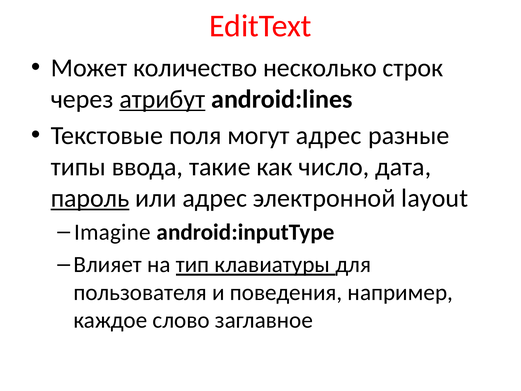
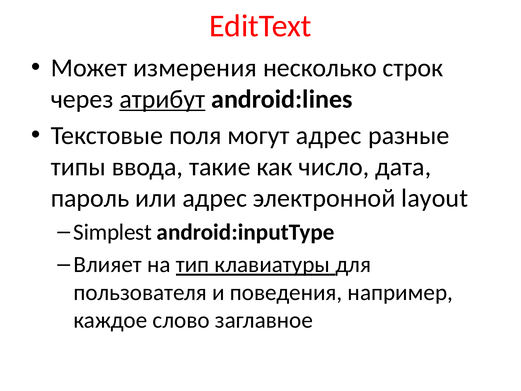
количество: количество -> измерения (195, 68)
пароль underline: present -> none (90, 198)
Imagine: Imagine -> Simplest (113, 232)
